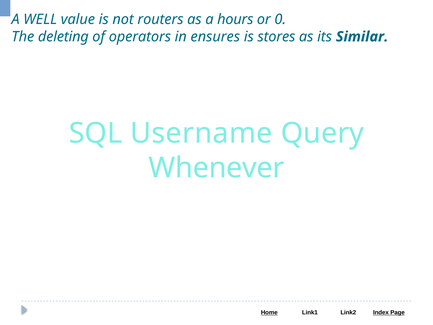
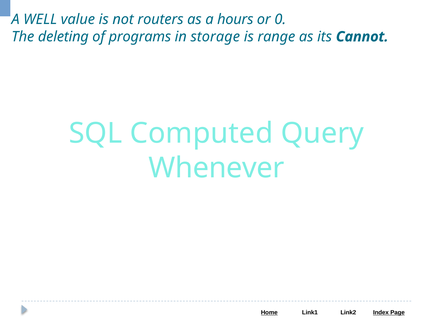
operators: operators -> programs (140, 37)
ensures: ensures -> storage (215, 37)
stores: stores -> range (276, 37)
Similar: Similar -> Cannot (362, 37)
Username: Username -> Computed (201, 133)
